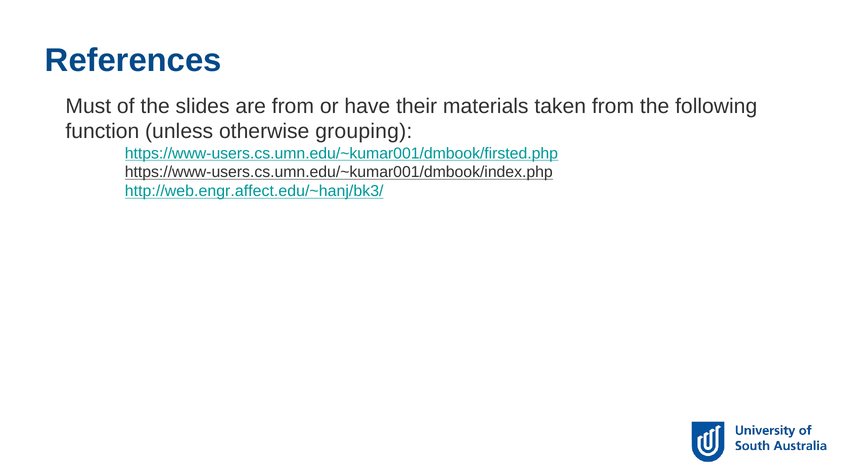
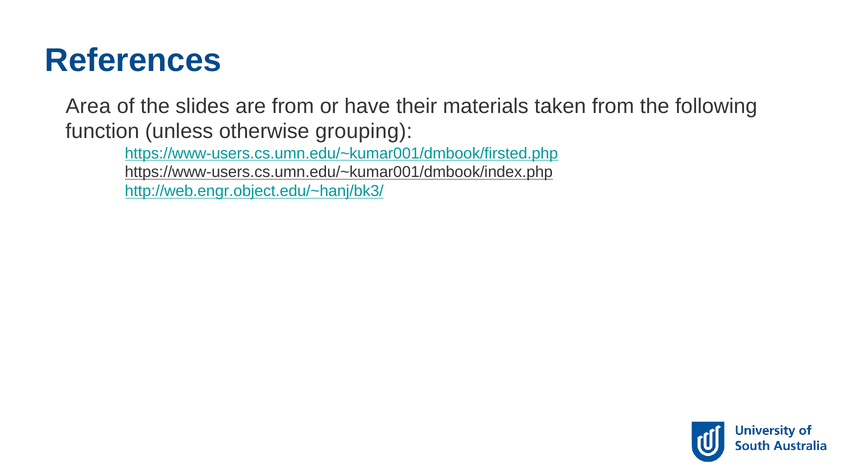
Must: Must -> Area (88, 106)
http://web.engr.affect.edu/~hanj/bk3/: http://web.engr.affect.edu/~hanj/bk3/ -> http://web.engr.object.edu/~hanj/bk3/ (254, 191)
